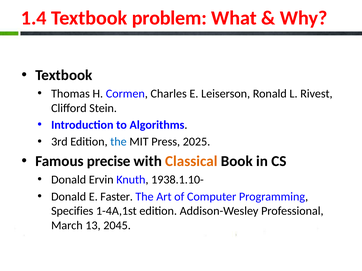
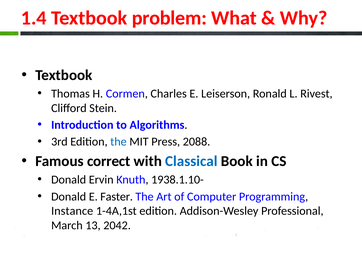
2025: 2025 -> 2088 (197, 142)
precise: precise -> correct (109, 162)
Classical colour: orange -> blue (191, 162)
Specifies: Specifies -> Instance (72, 211)
2045: 2045 -> 2042 (117, 226)
